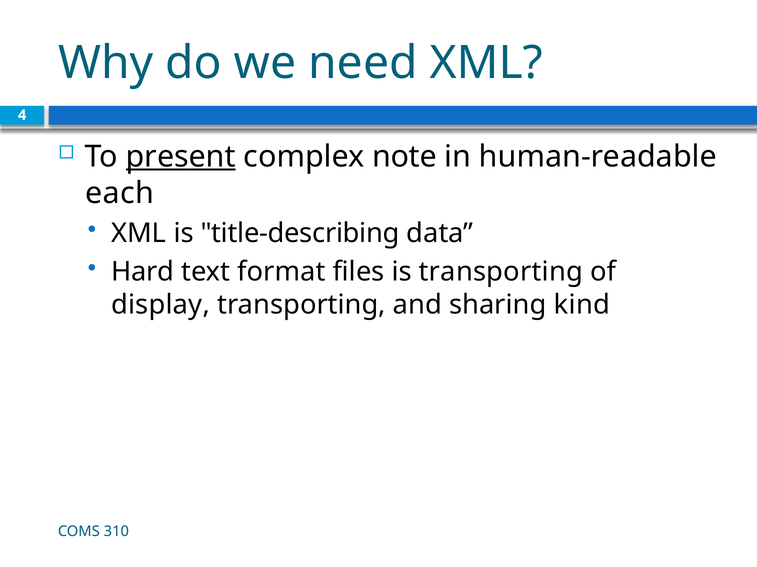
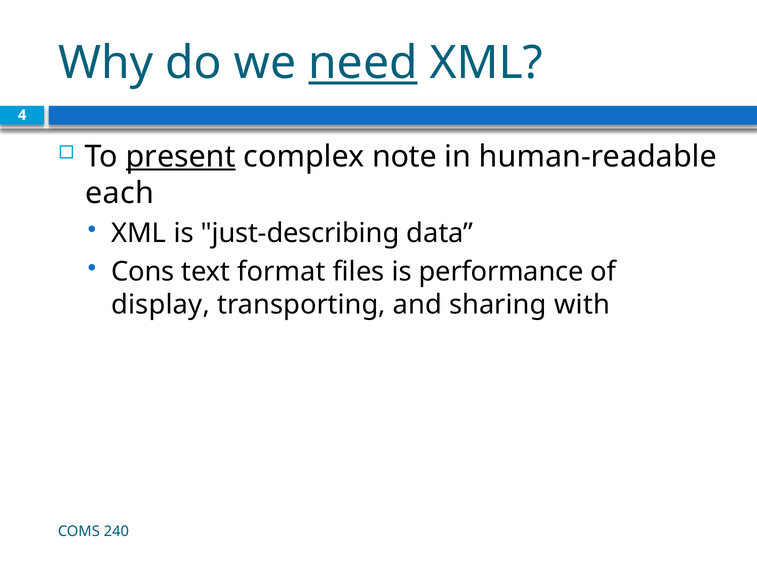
need underline: none -> present (363, 63)
title-describing: title-describing -> just-describing (300, 234)
Hard: Hard -> Cons (143, 272)
is transporting: transporting -> performance (501, 272)
kind: kind -> with (582, 305)
310: 310 -> 240 (116, 532)
